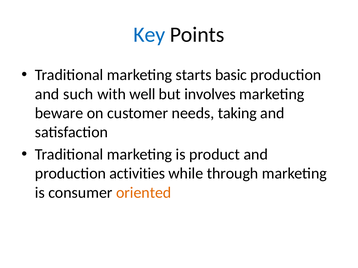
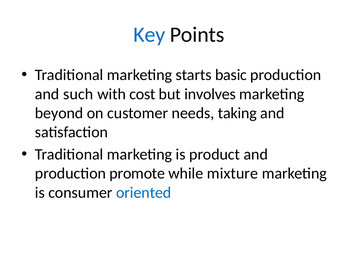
well: well -> cost (142, 94)
beware: beware -> beyond (59, 113)
activities: activities -> promote (137, 174)
through: through -> mixture (232, 174)
oriented colour: orange -> blue (144, 193)
